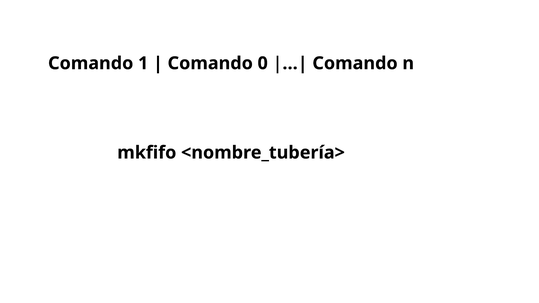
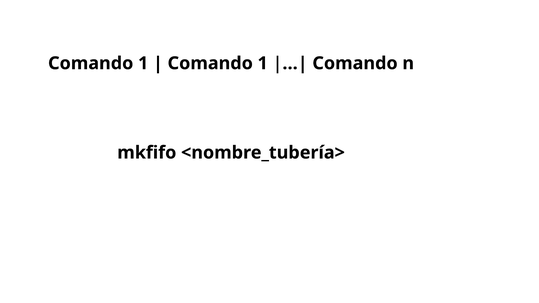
0: 0 -> 1 (263, 63)
